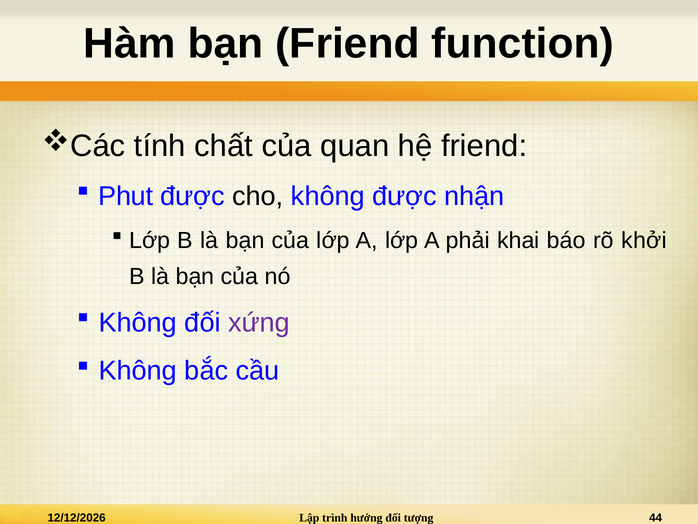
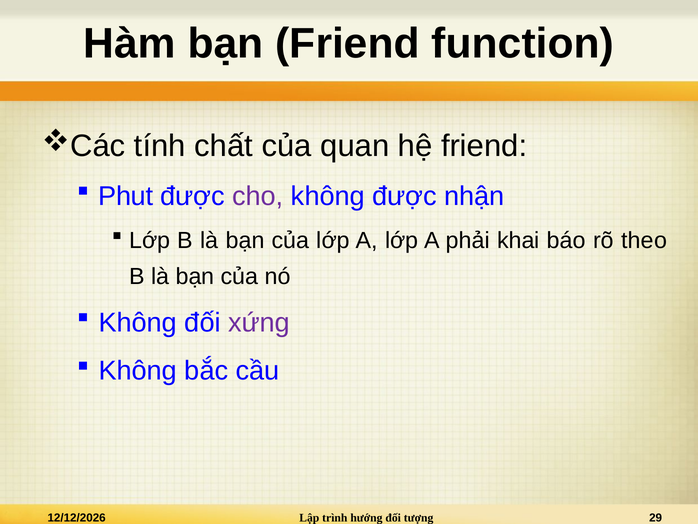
cho colour: black -> purple (258, 196)
khởi: khởi -> theo (644, 240)
44: 44 -> 29 (656, 517)
